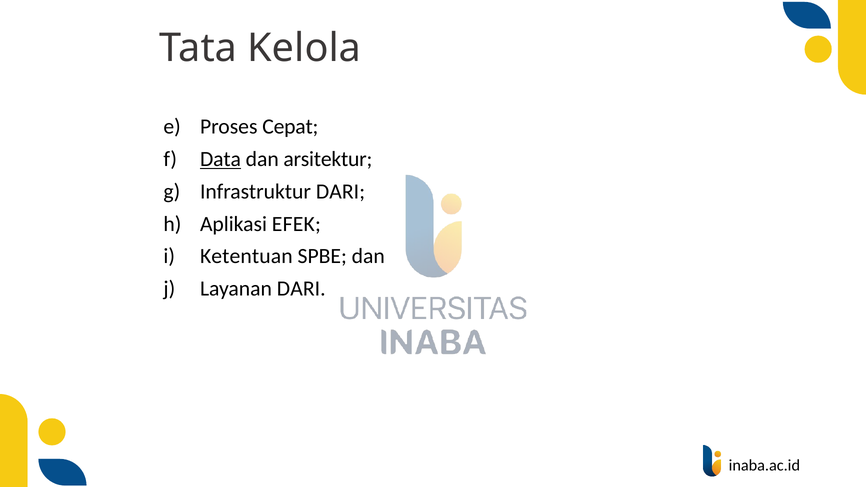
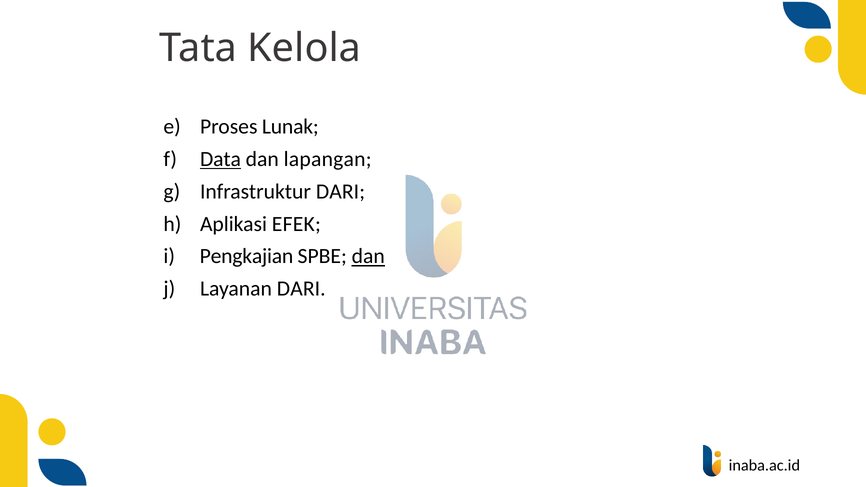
Cepat: Cepat -> Lunak (290, 127)
arsitektur: arsitektur -> lapangan (328, 159)
Ketentuan: Ketentuan -> Pengkajian (246, 256)
dan underline: none -> present (368, 256)
